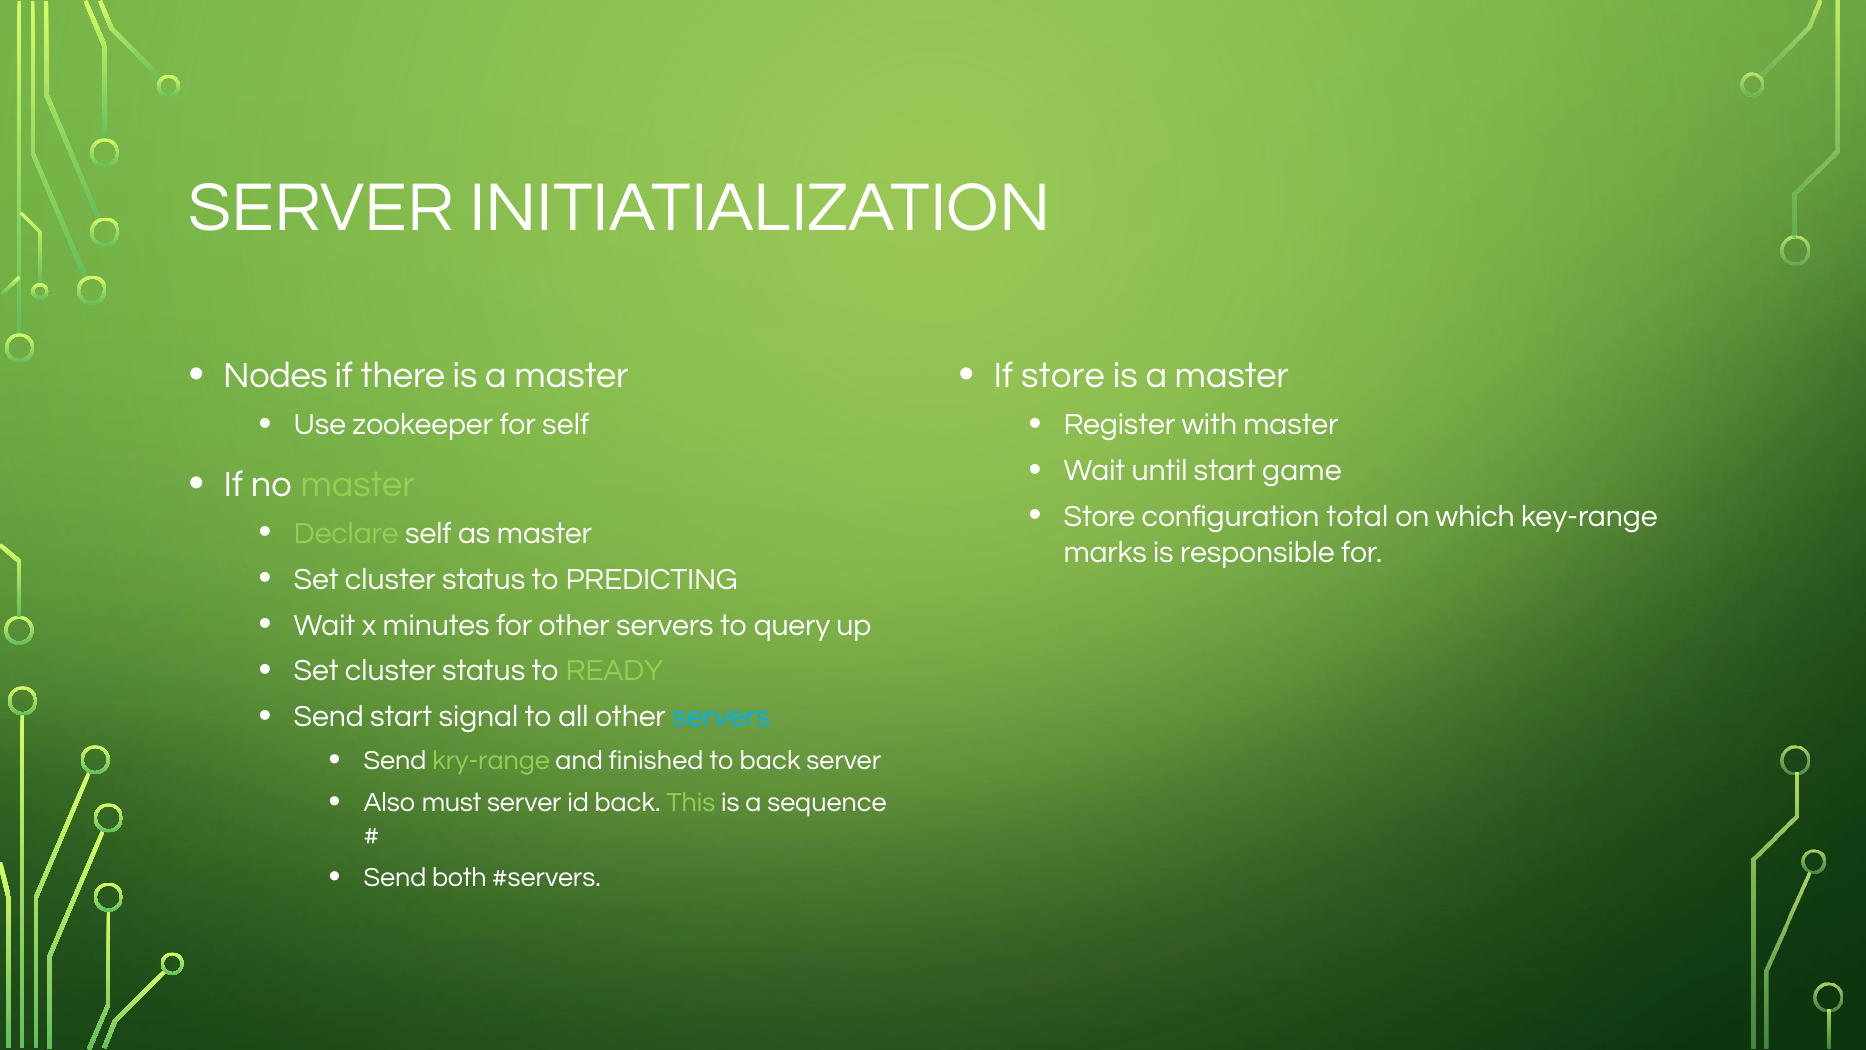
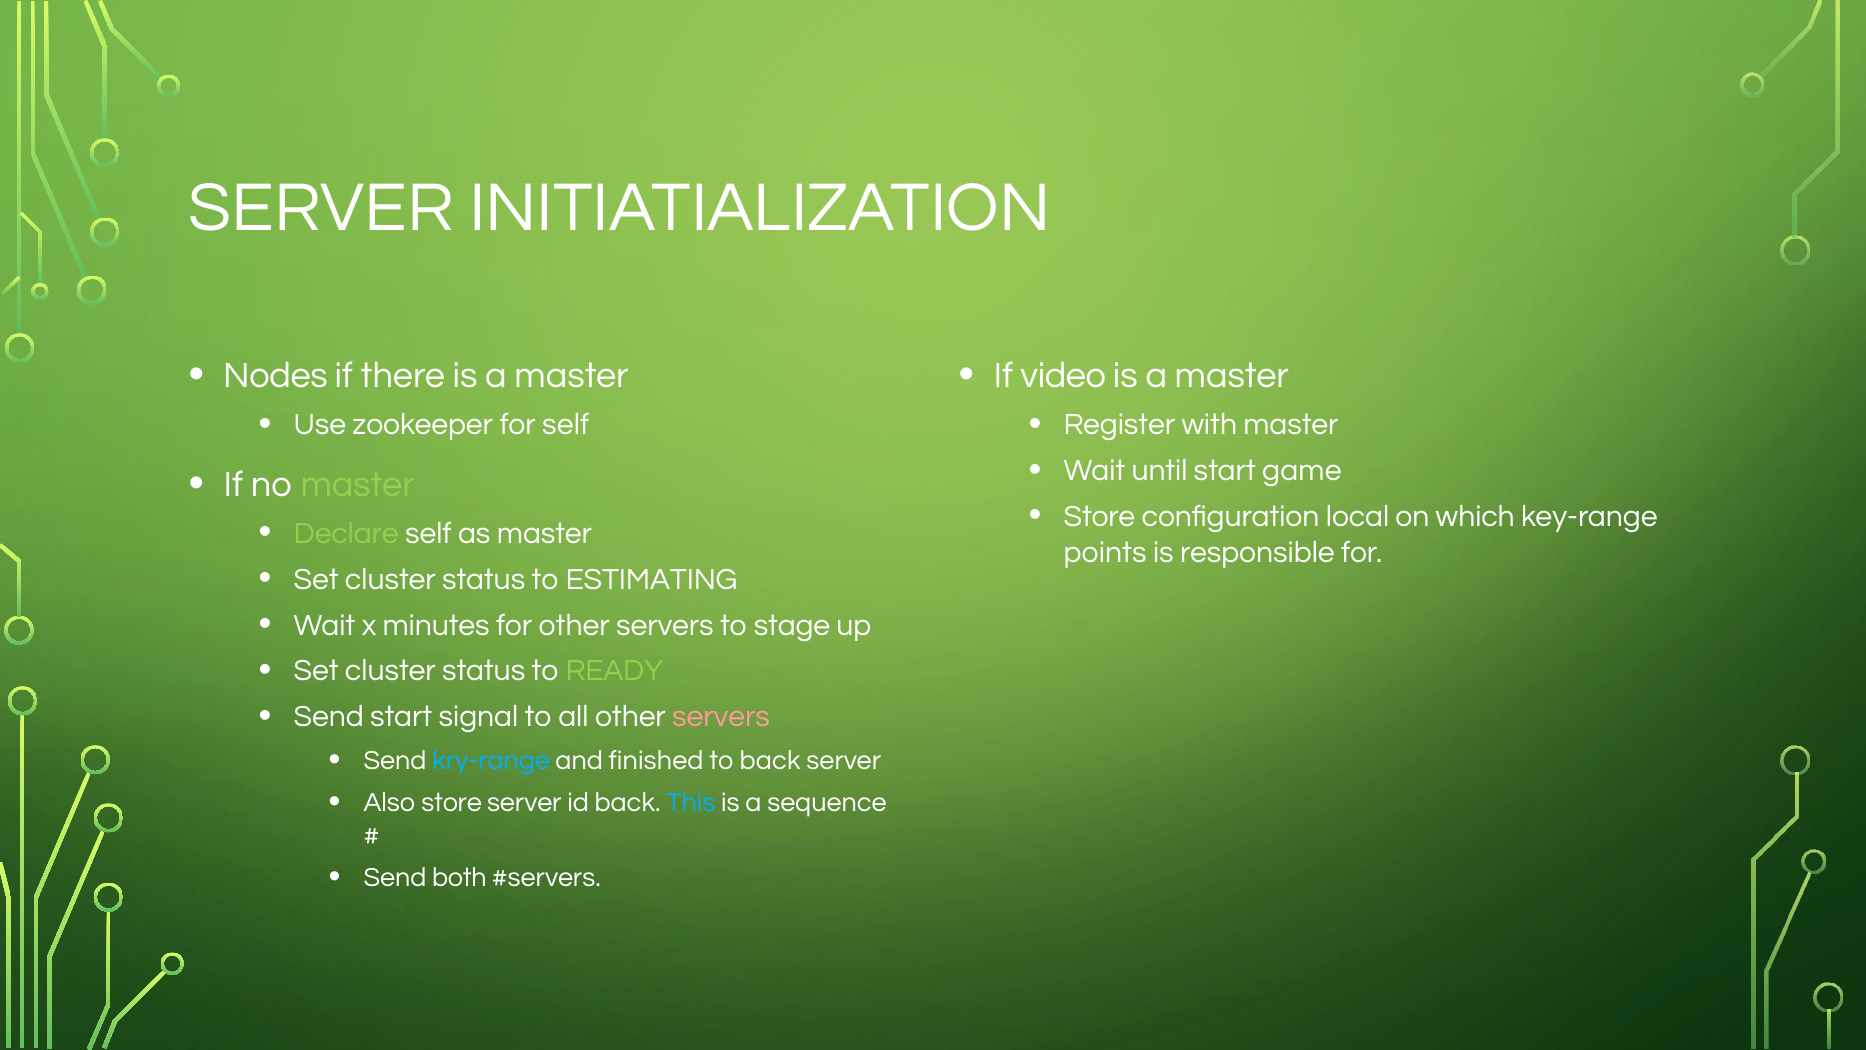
If store: store -> video (1063, 376)
total: total -> local (1358, 516)
marks: marks -> points (1105, 552)
PREDICTING: PREDICTING -> ESTIMATING (652, 579)
query: query -> stage (792, 625)
servers colour: light blue -> pink (721, 717)
kry-range colour: light green -> light blue (491, 760)
Also must: must -> store (452, 803)
This colour: light green -> light blue (691, 803)
